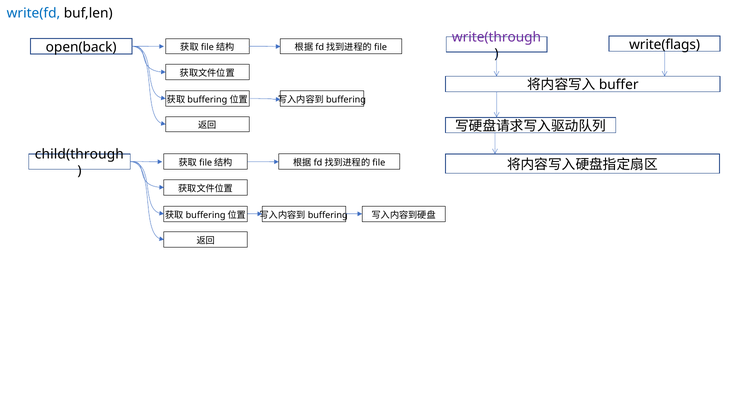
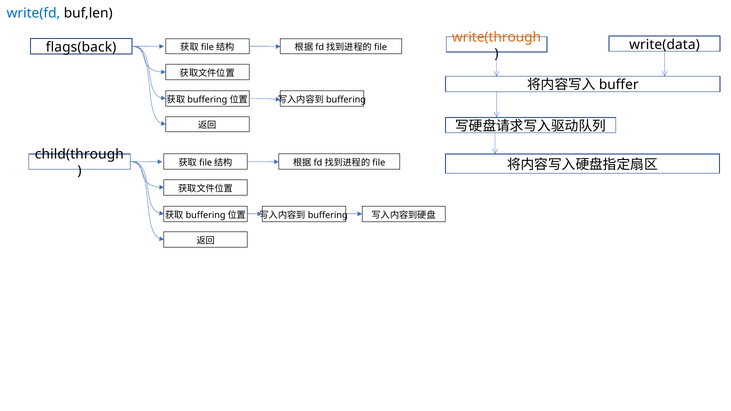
write(through colour: purple -> orange (497, 37)
write(flags: write(flags -> write(data (664, 45)
open(back: open(back -> flags(back (81, 47)
